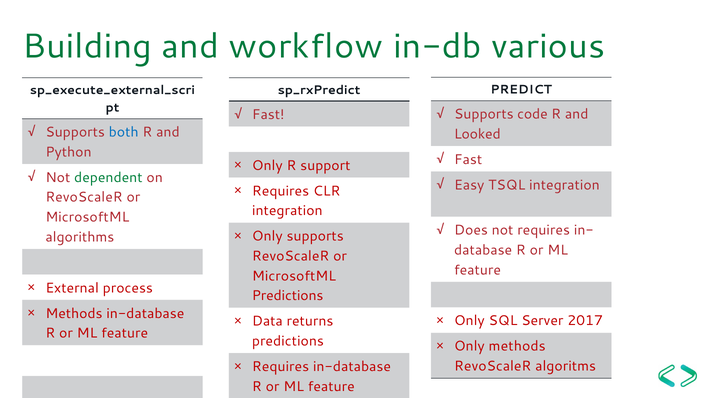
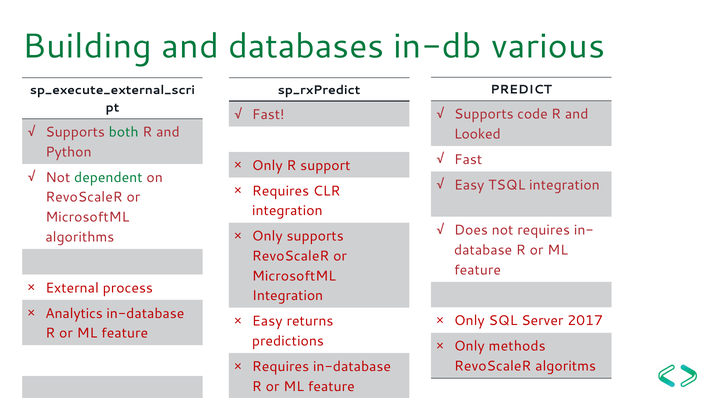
workflow: workflow -> databases (306, 47)
both colour: blue -> green (124, 132)
Predictions: Predictions -> Integration (288, 296)
Methods: Methods -> Analytics (74, 314)
Data: Data -> Easy (267, 321)
